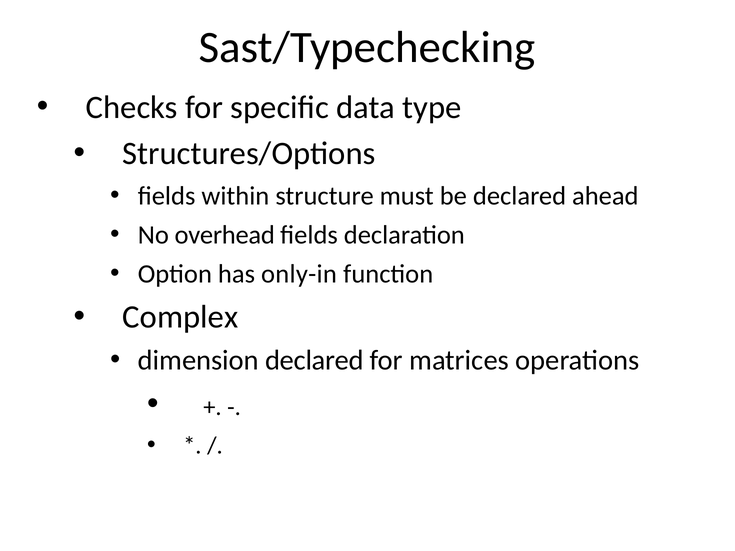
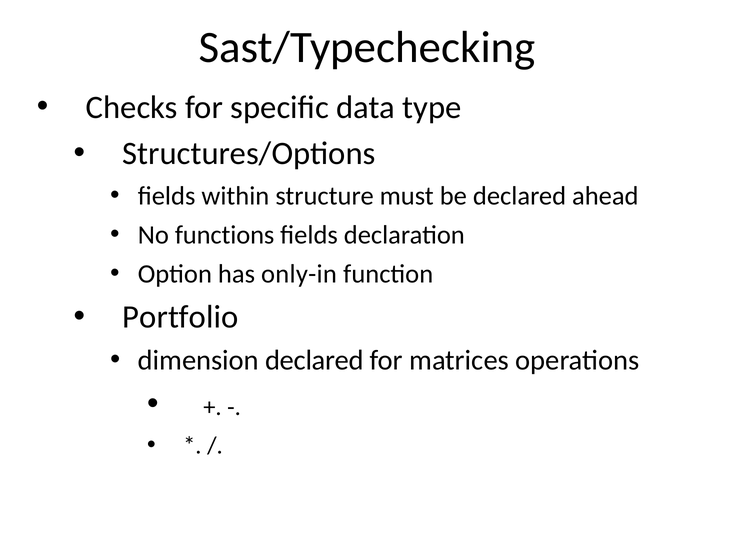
overhead: overhead -> functions (225, 235)
Complex: Complex -> Portfolio (180, 317)
